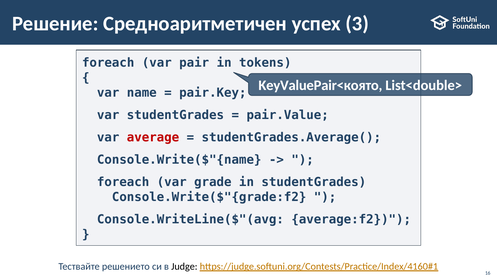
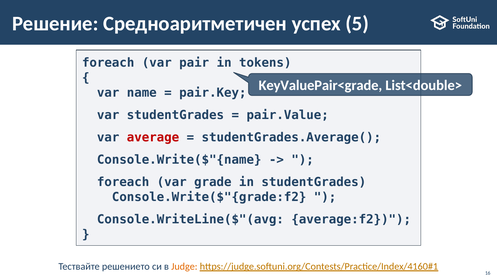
3: 3 -> 5 (357, 24)
KeyValuePair<която: KeyValuePair<която -> KeyValuePair<grade (320, 85)
Judge colour: black -> orange (184, 266)
